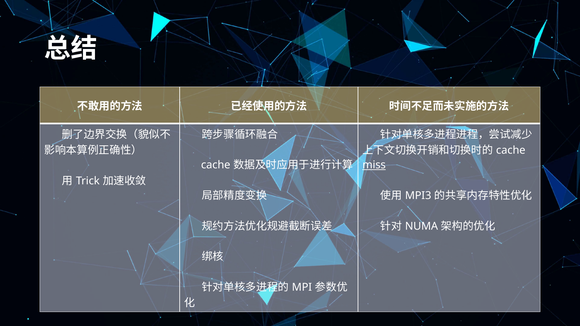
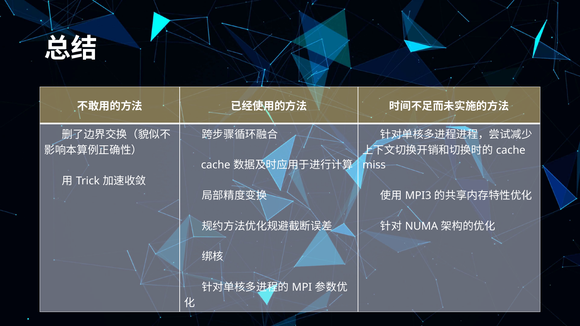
miss underline: present -> none (374, 165)
